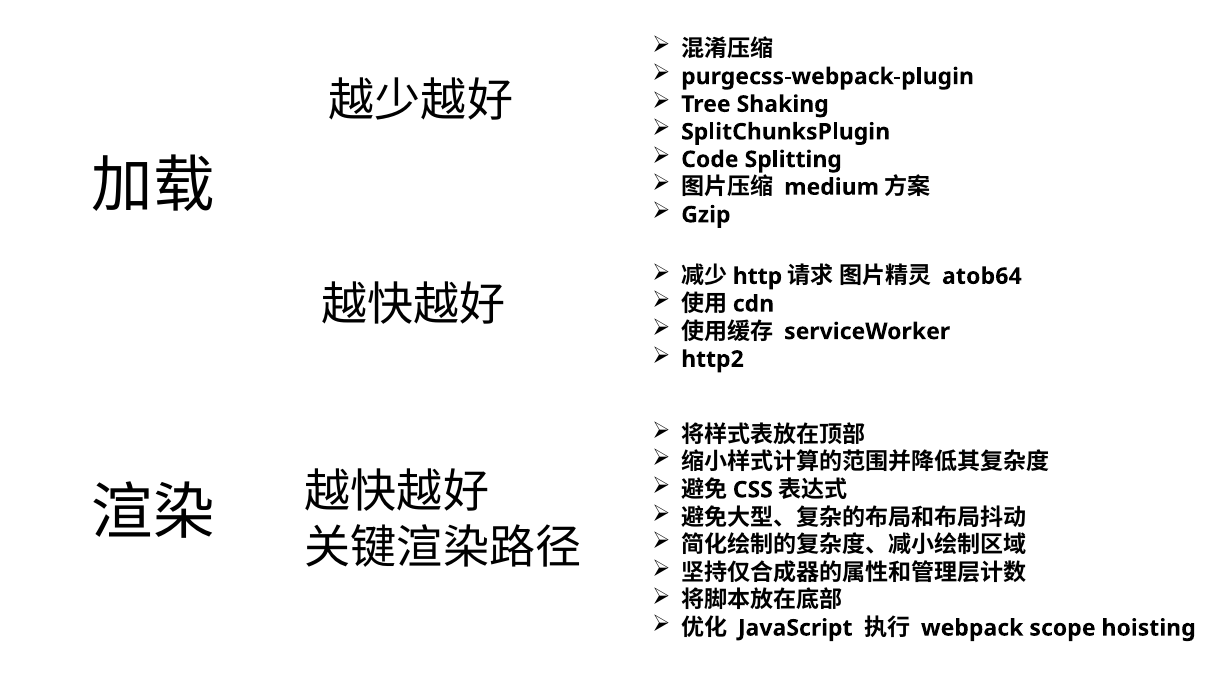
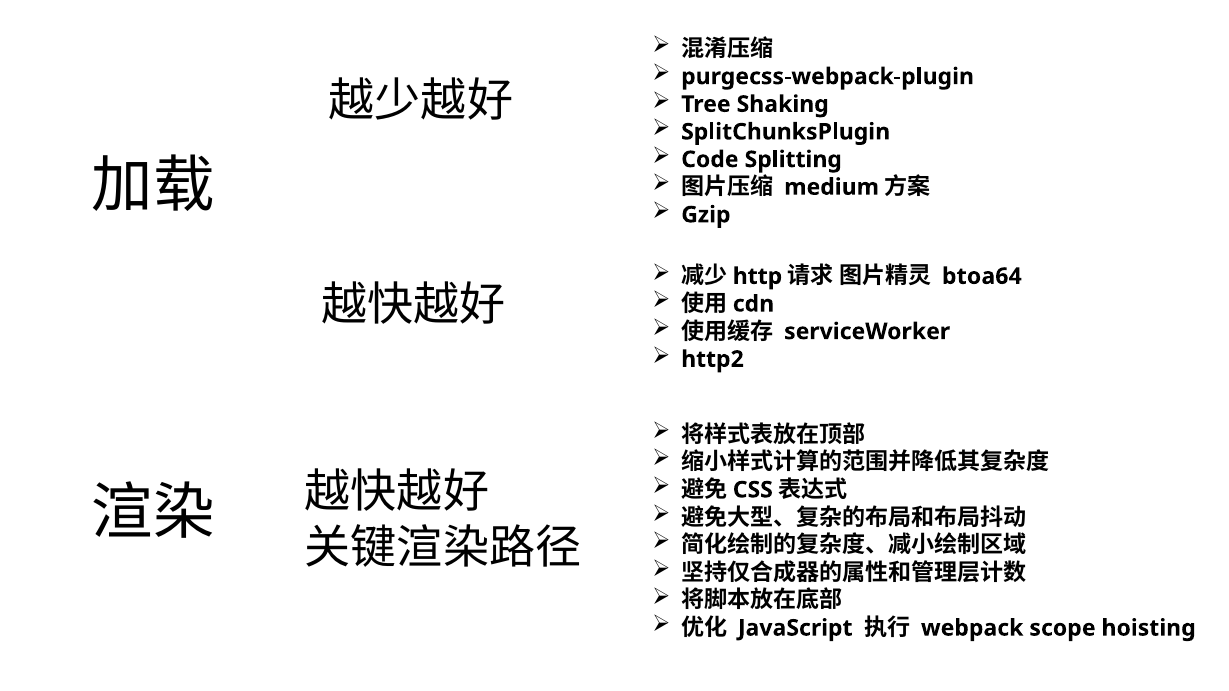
atob64: atob64 -> btoa64 (982, 276)
